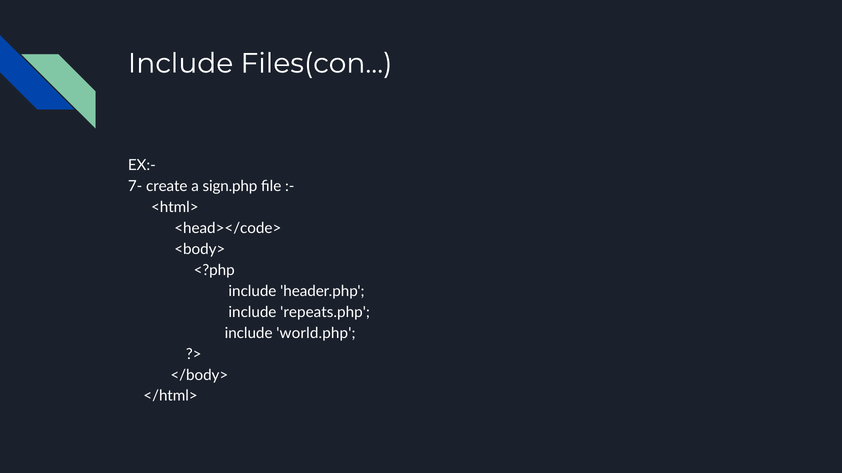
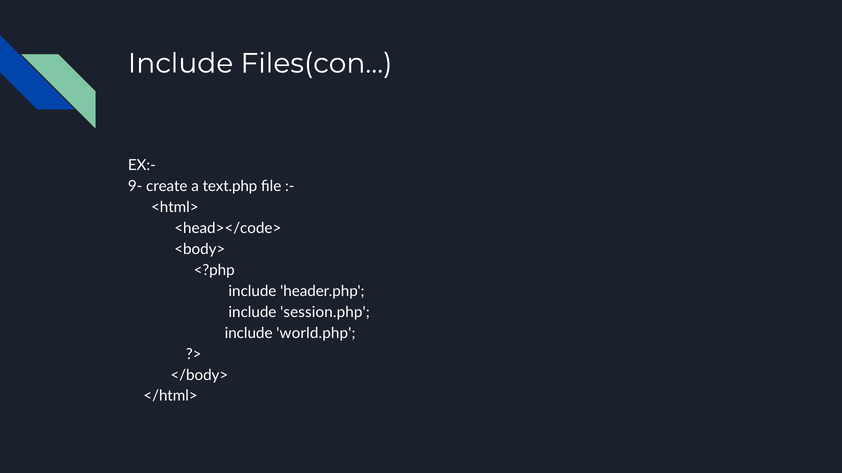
7-: 7- -> 9- (135, 187)
sign.php: sign.php -> text.php (230, 187)
repeats.php: repeats.php -> session.php (325, 313)
